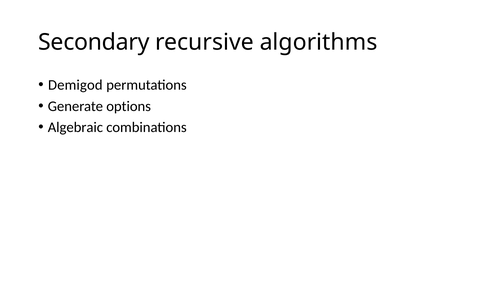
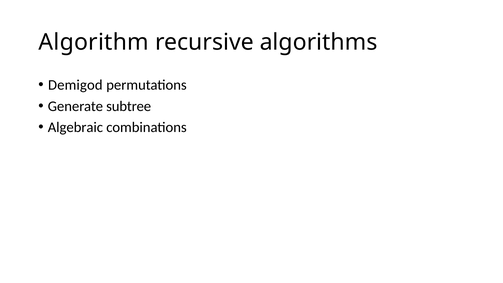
Secondary: Secondary -> Algorithm (94, 42)
options: options -> subtree (129, 106)
